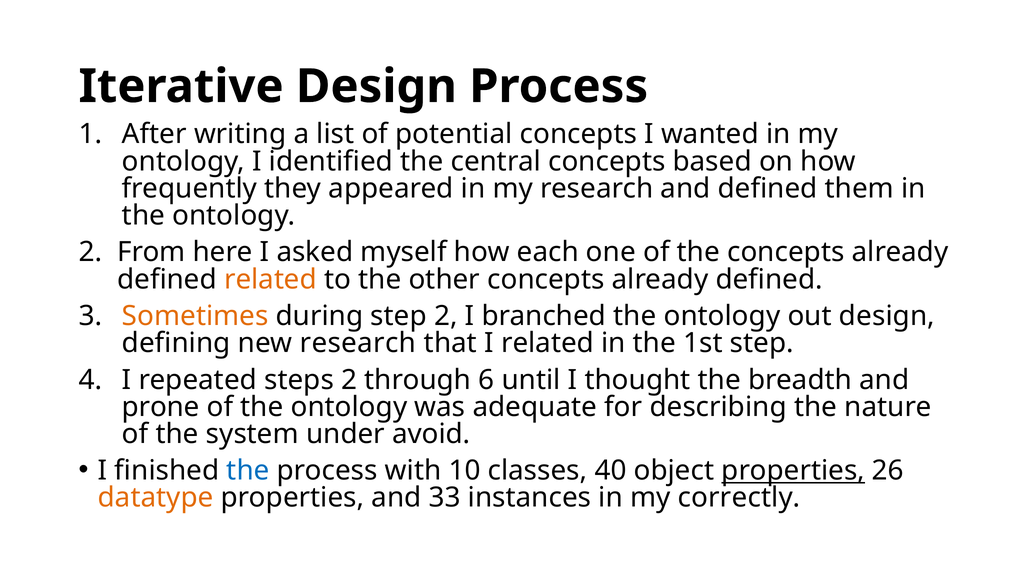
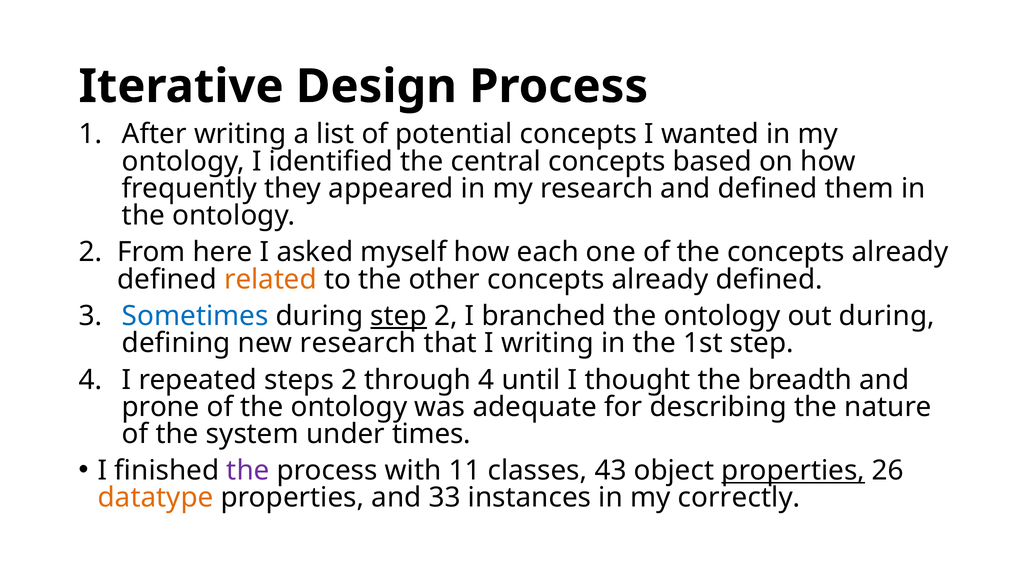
Sometimes colour: orange -> blue (195, 316)
step underline: none -> present (399, 316)
out design: design -> during (887, 316)
I related: related -> writing (547, 343)
through 6: 6 -> 4 (486, 380)
avoid: avoid -> times (431, 434)
the colour: blue -> purple (248, 471)
10: 10 -> 11 (464, 471)
40: 40 -> 43 (611, 471)
